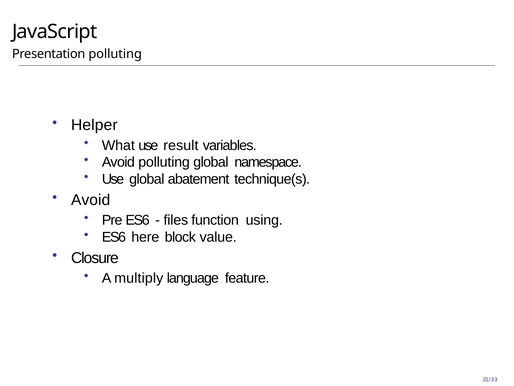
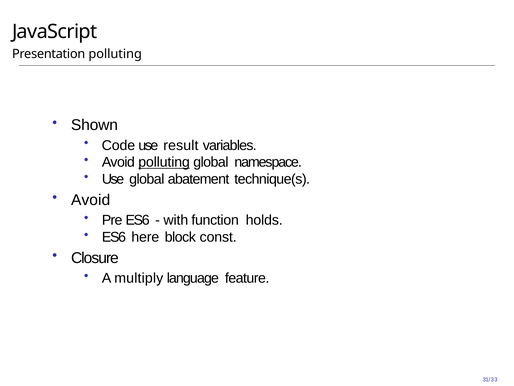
Helper: Helper -> Shown (94, 125)
What: What -> Code (118, 145)
polluting underline: none -> present (164, 162)
files: files -> with (176, 220)
using: using -> holds (264, 220)
value: value -> const (218, 237)
